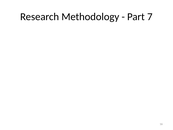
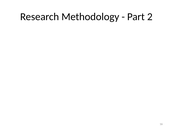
7: 7 -> 2 (150, 17)
